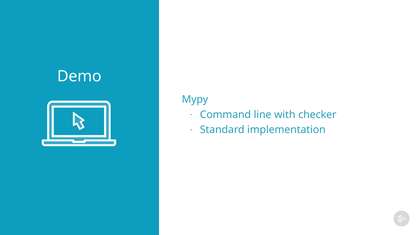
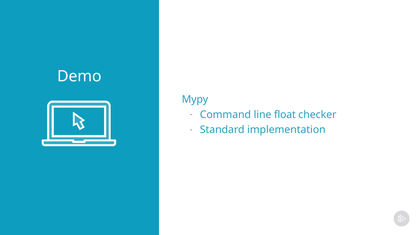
with: with -> float (285, 115)
